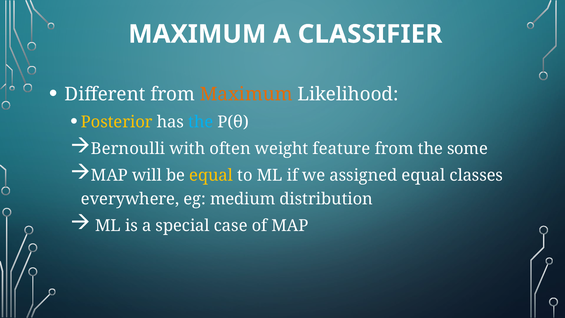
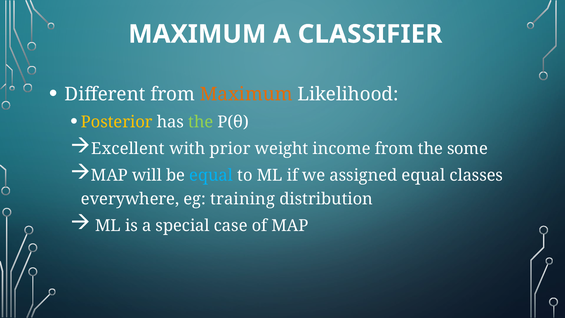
the colour: light blue -> light green (201, 122)
Bernoulli: Bernoulli -> Excellent (128, 149)
often: often -> prior (230, 149)
feature: feature -> income (342, 149)
equal colour: yellow -> light blue (211, 175)
medium: medium -> training (243, 199)
